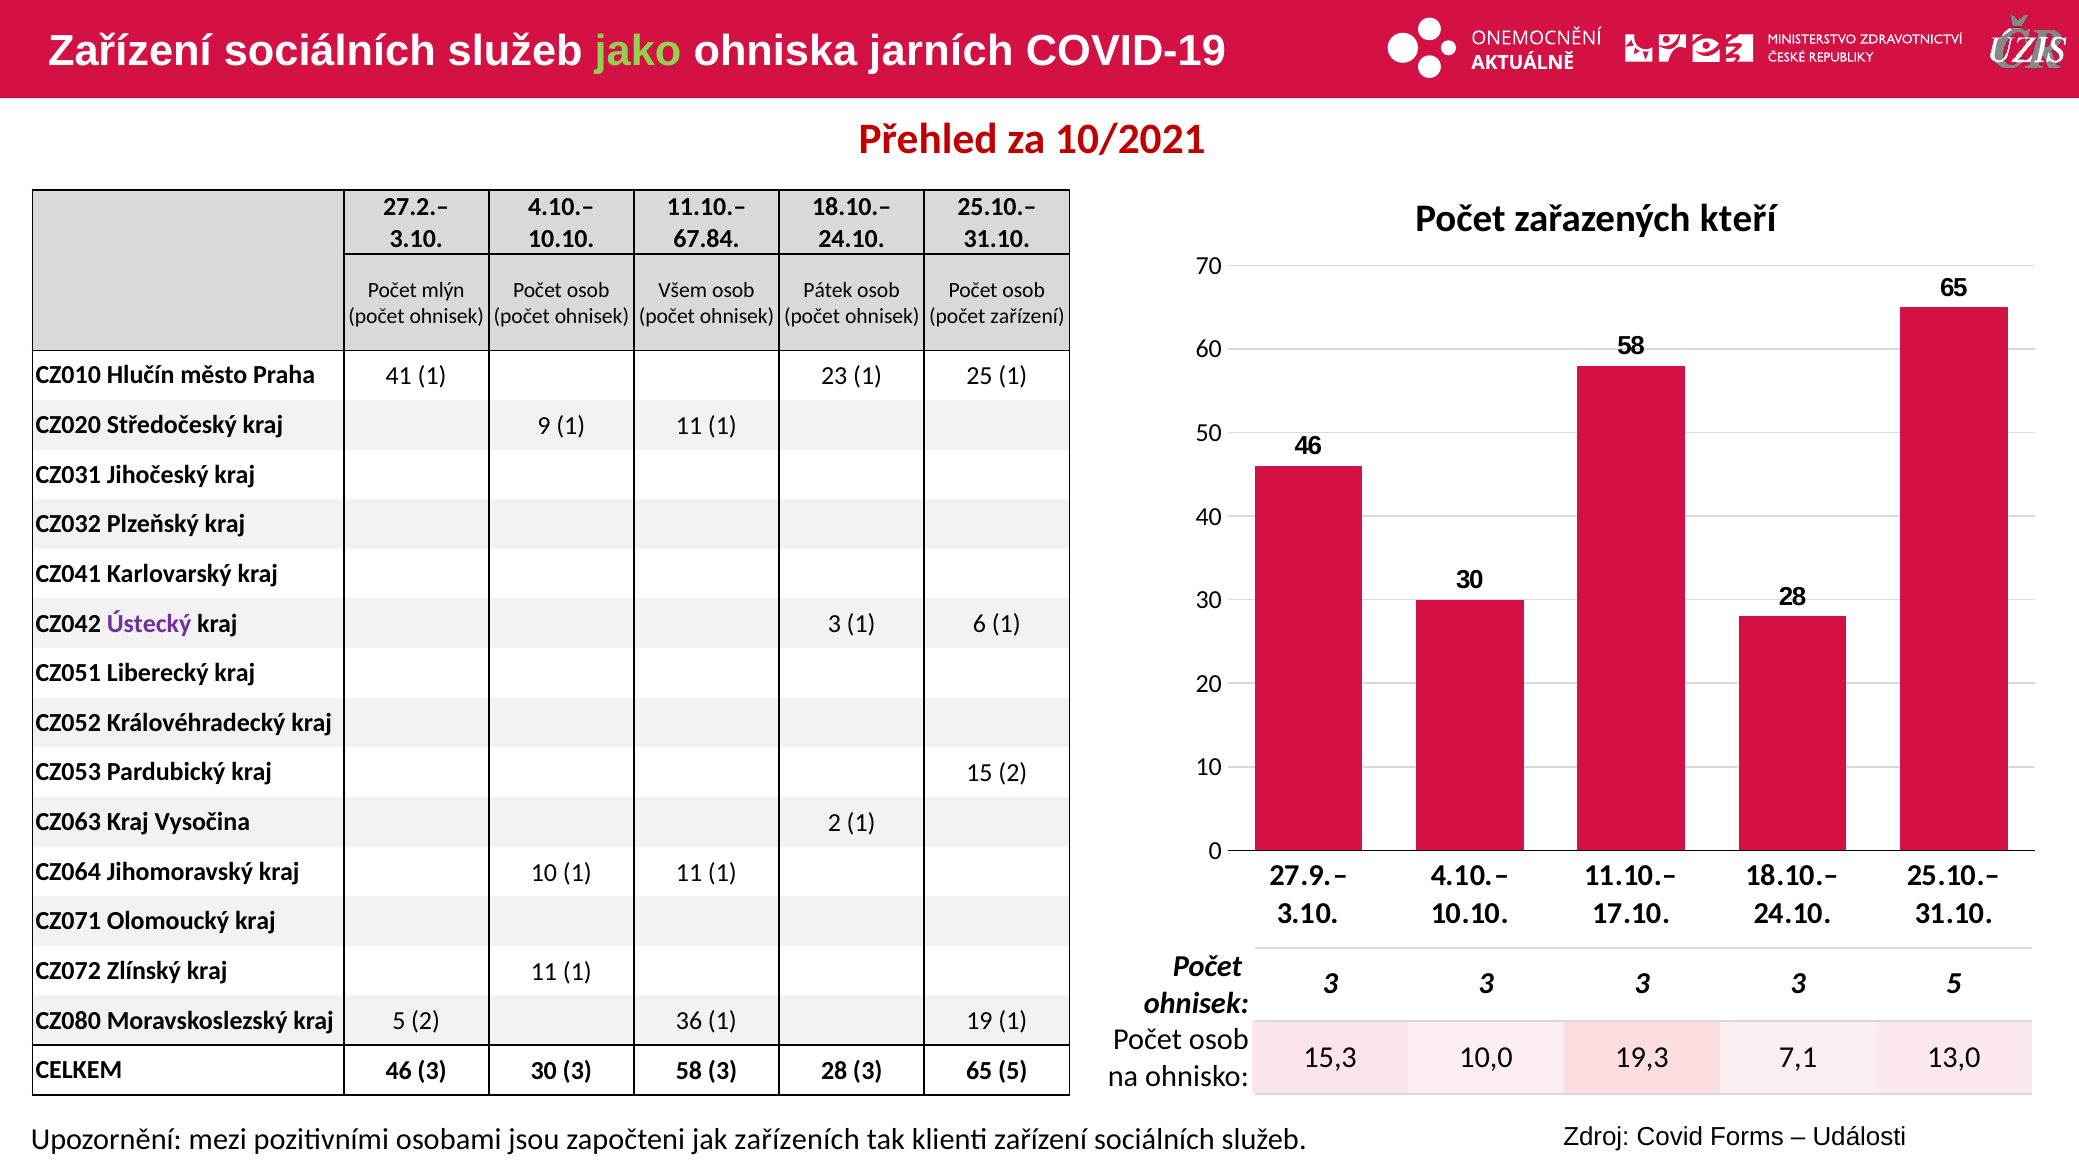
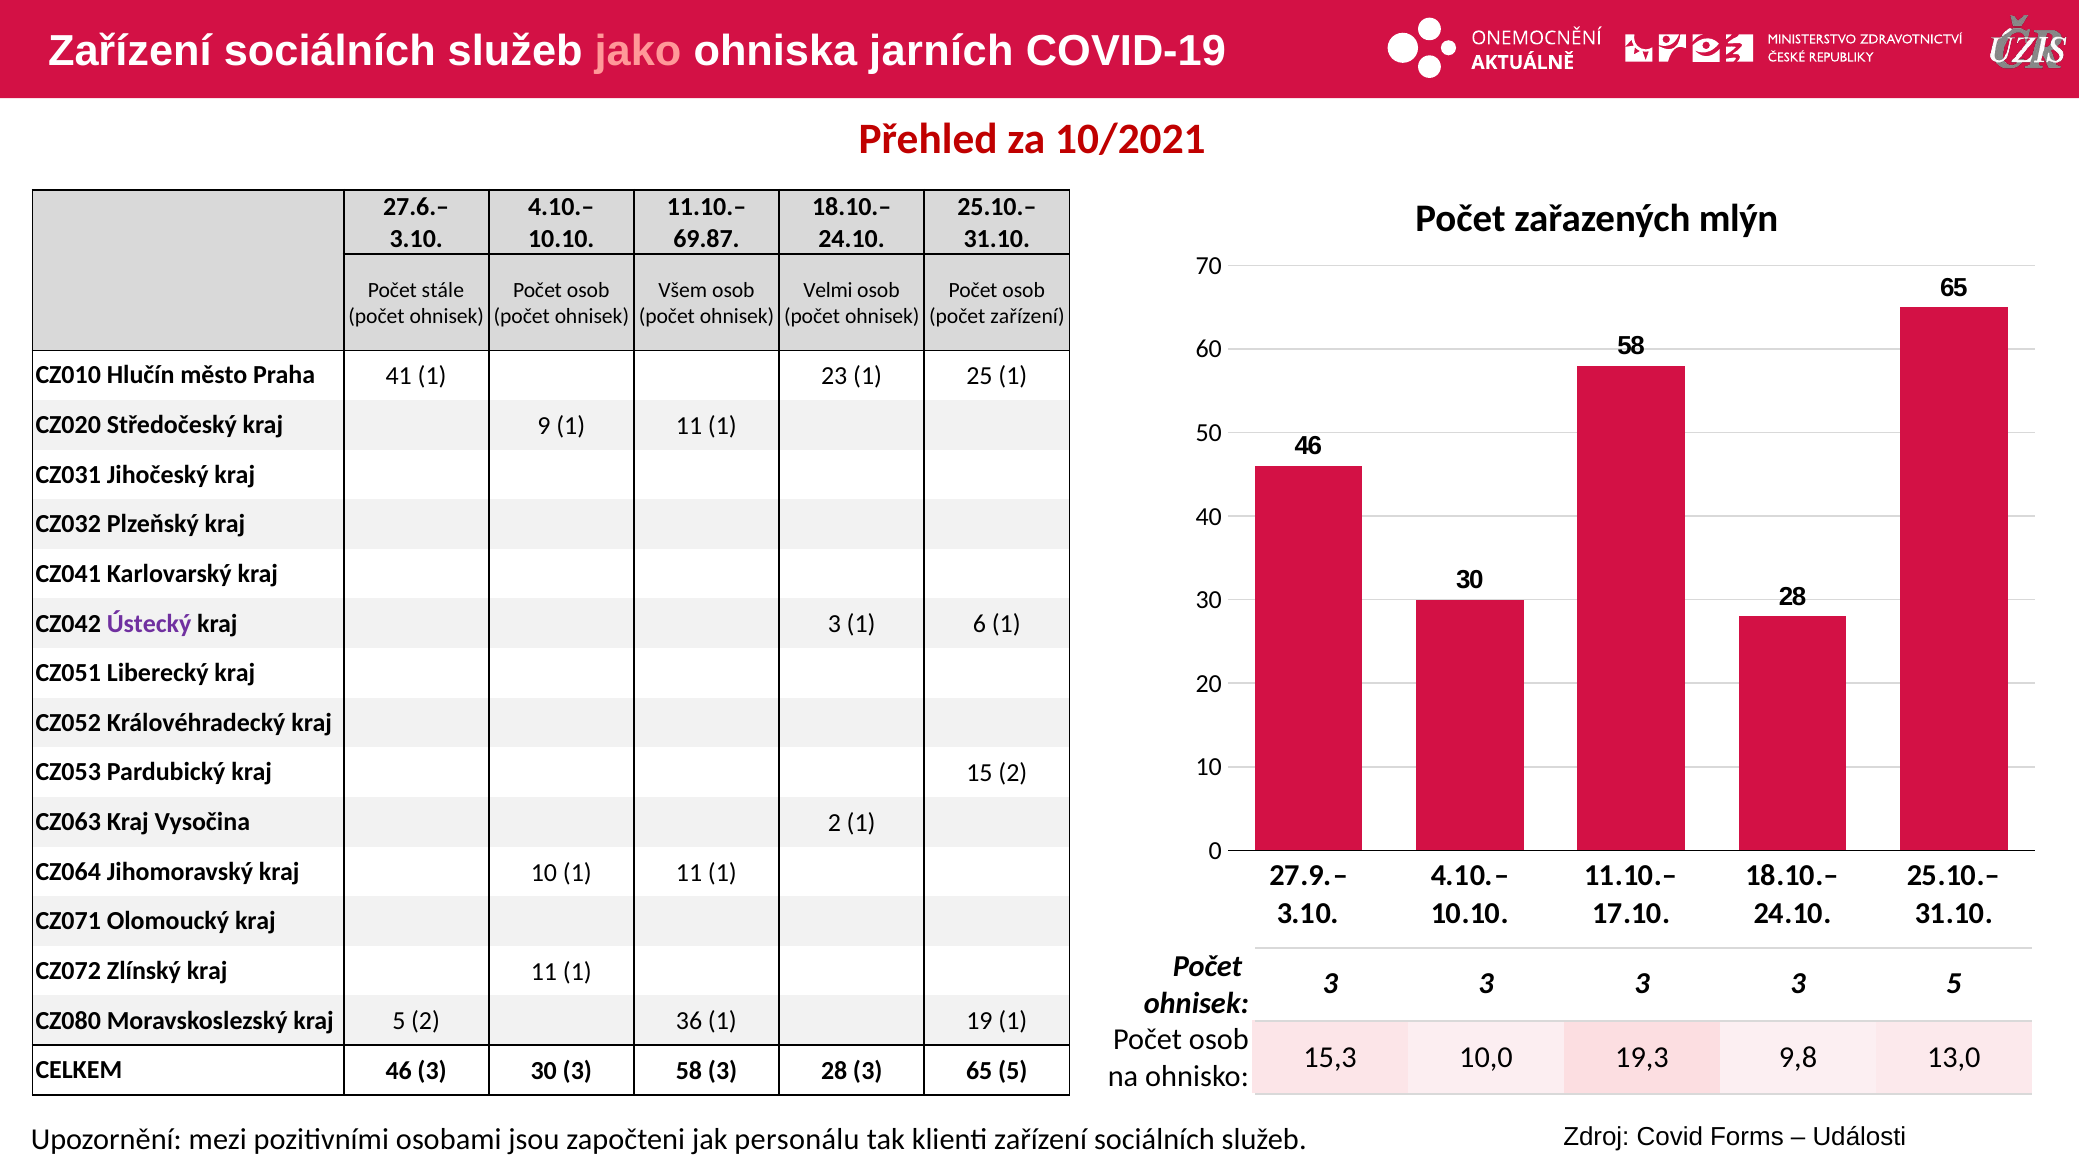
jako colour: light green -> pink (638, 52)
27.2.–: 27.2.– -> 27.6.– (416, 207)
kteří: kteří -> mlýn (1739, 219)
67.84: 67.84 -> 69.87 (706, 239)
mlýn: mlýn -> stále (443, 290)
Pátek: Pátek -> Velmi (828, 290)
7,1: 7,1 -> 9,8 (1798, 1057)
zařízeních: zařízeních -> personálu (797, 1139)
